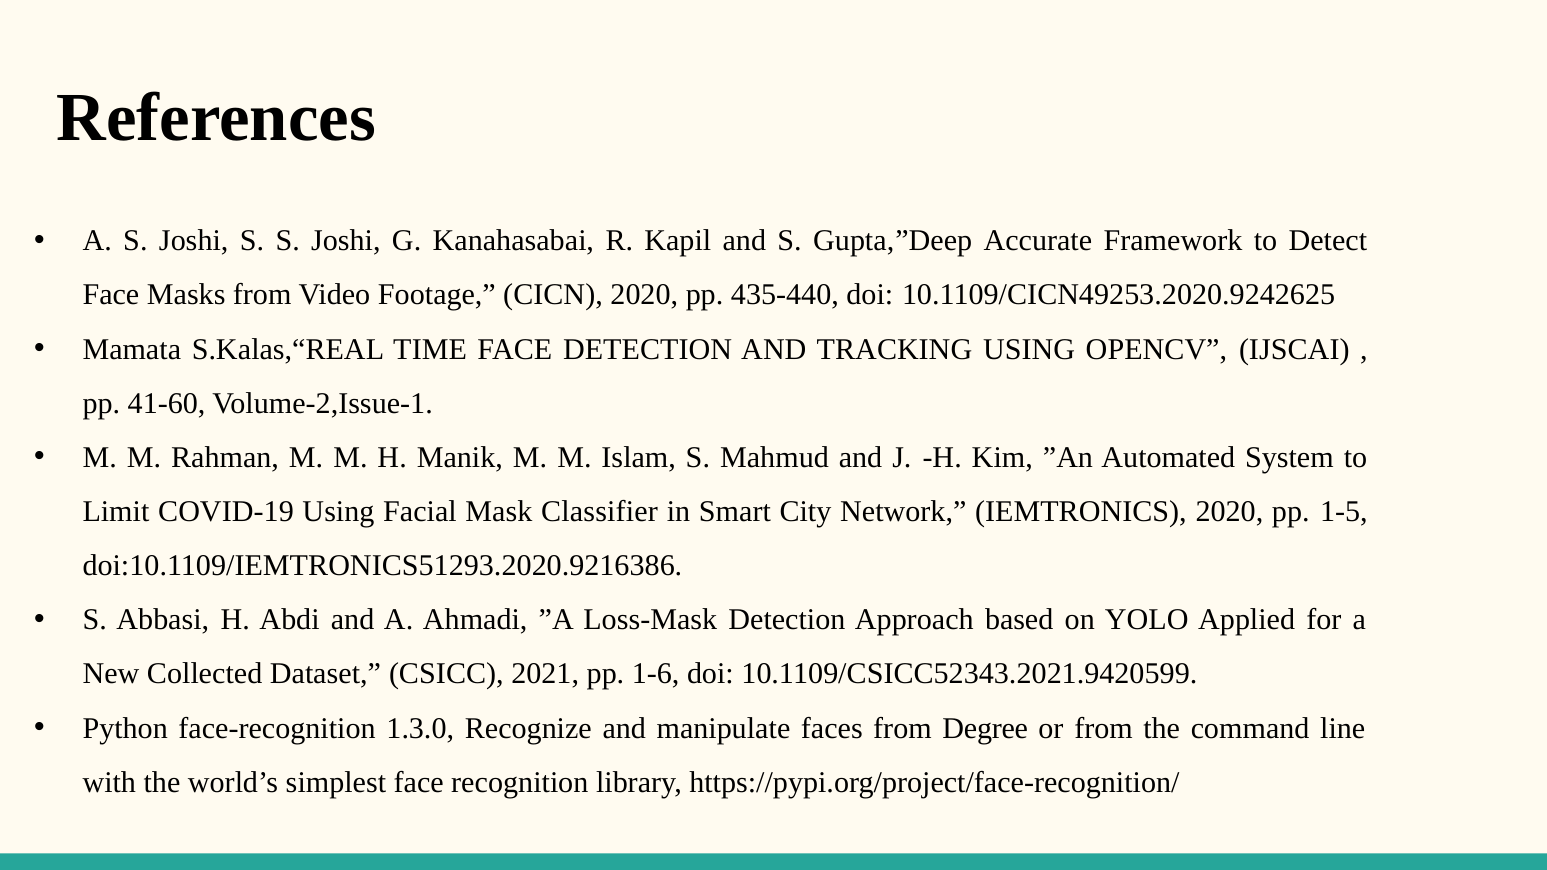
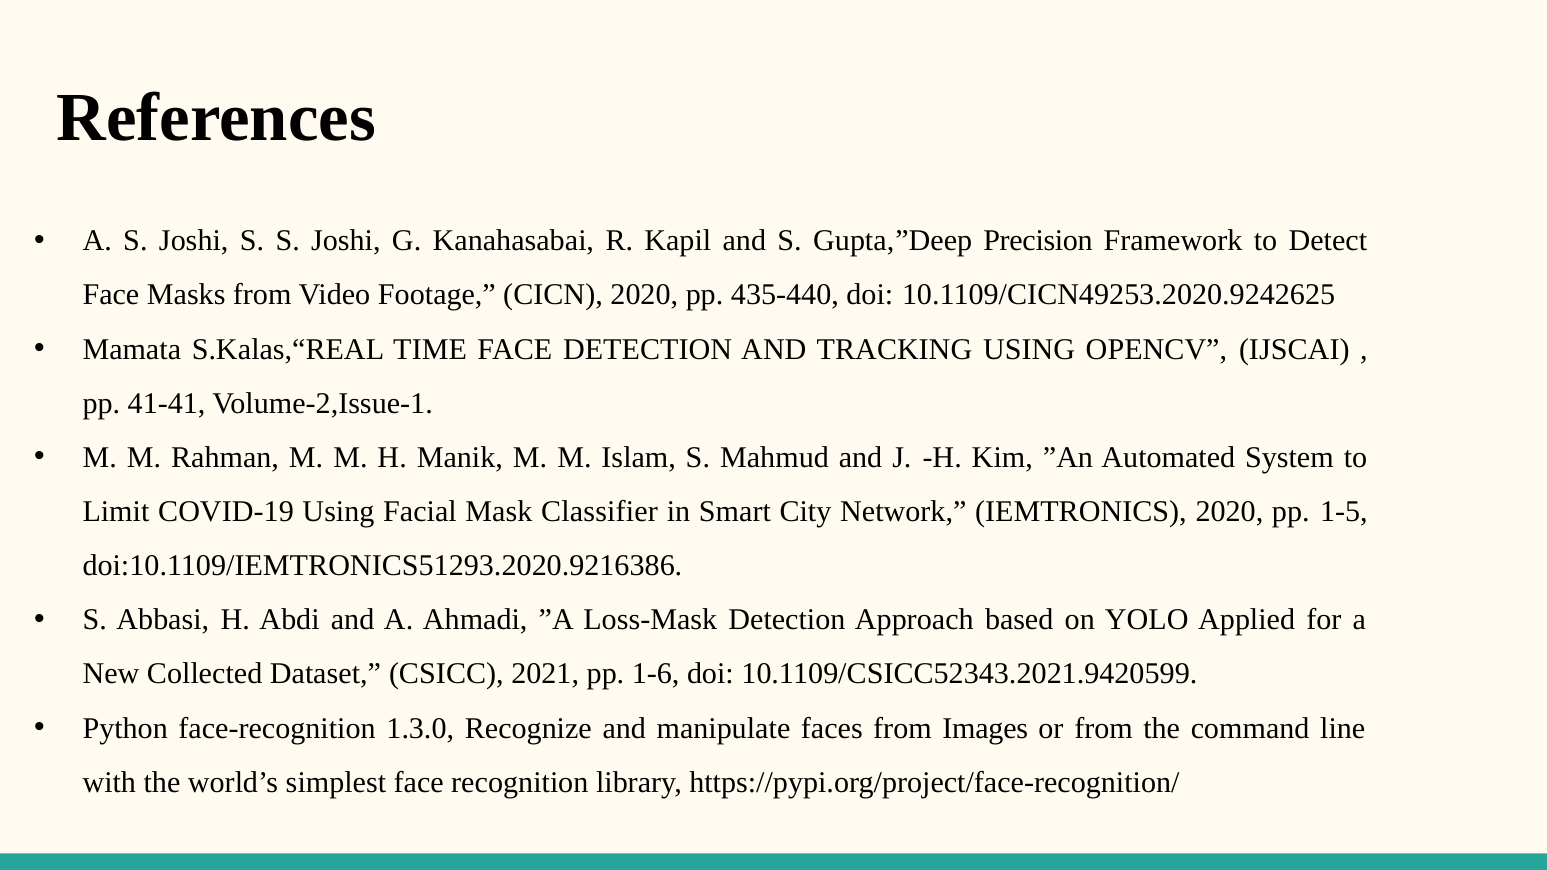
Accurate: Accurate -> Precision (1038, 241)
41-60: 41-60 -> 41-41 (167, 403)
Degree: Degree -> Images (985, 728)
